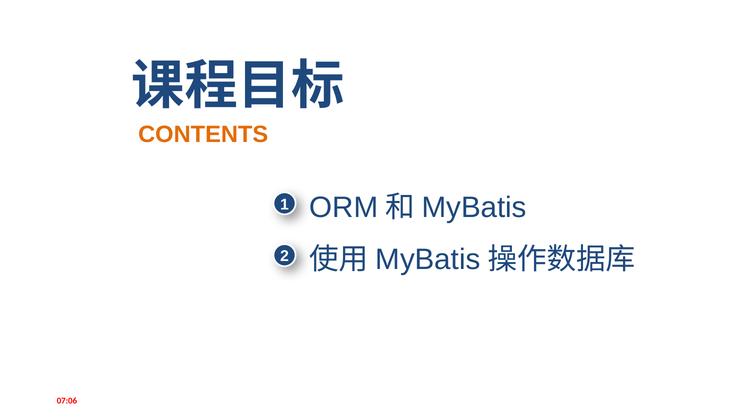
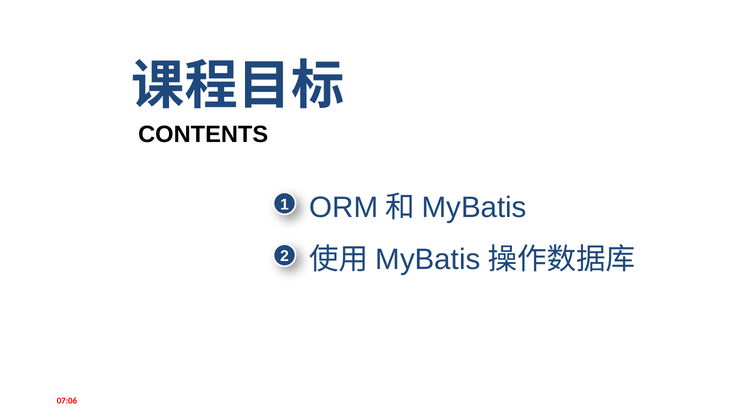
CONTENTS colour: orange -> black (203, 135)
